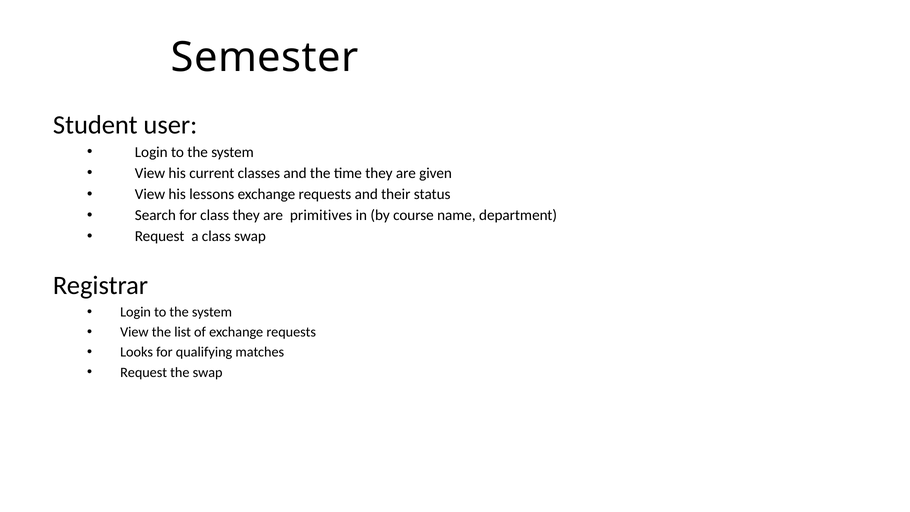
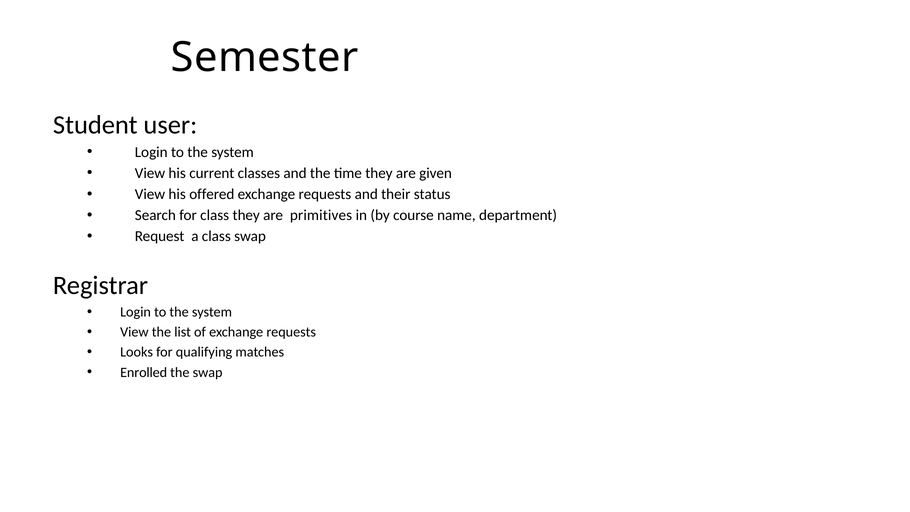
lessons: lessons -> offered (212, 194)
Request: Request -> Enrolled (144, 372)
